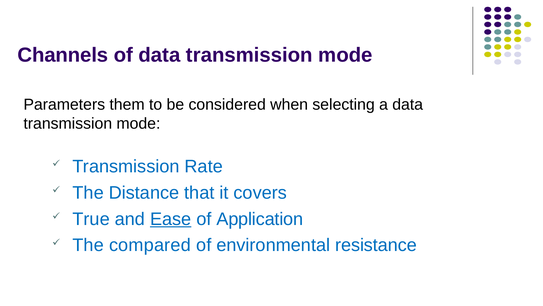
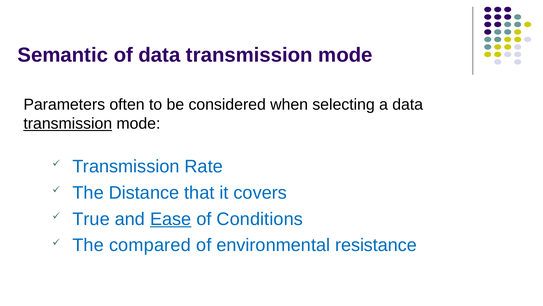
Channels: Channels -> Semantic (63, 55)
them: them -> often (127, 104)
transmission underline: none -> present (68, 123)
Application: Application -> Conditions (260, 219)
